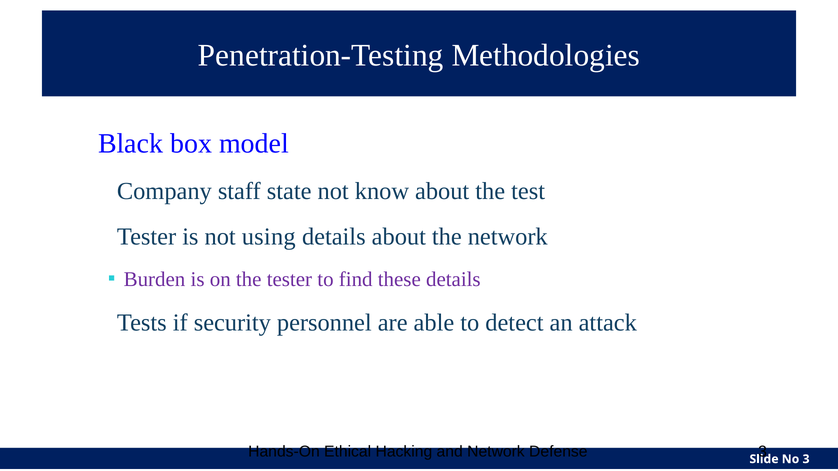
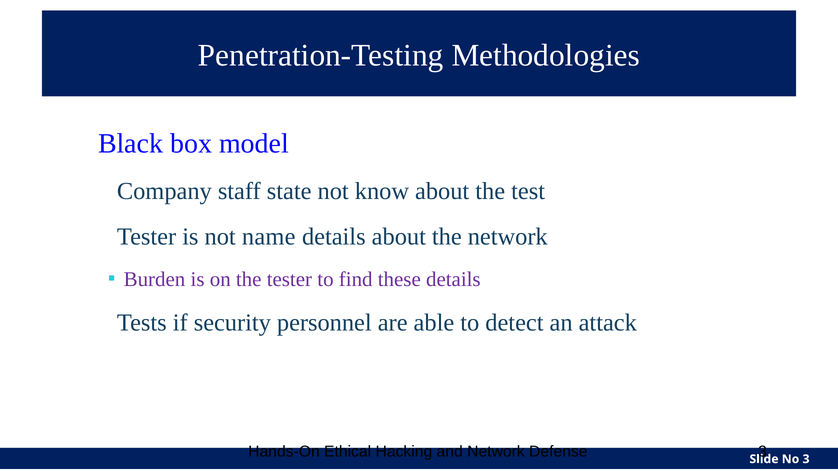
using: using -> name (269, 237)
